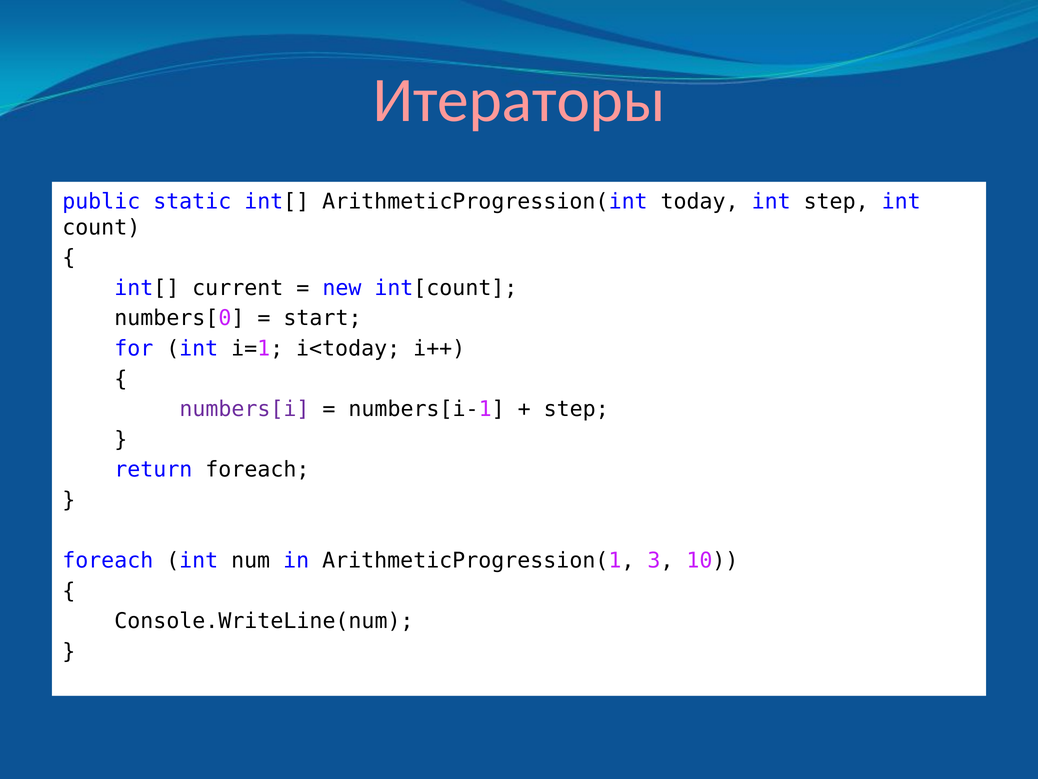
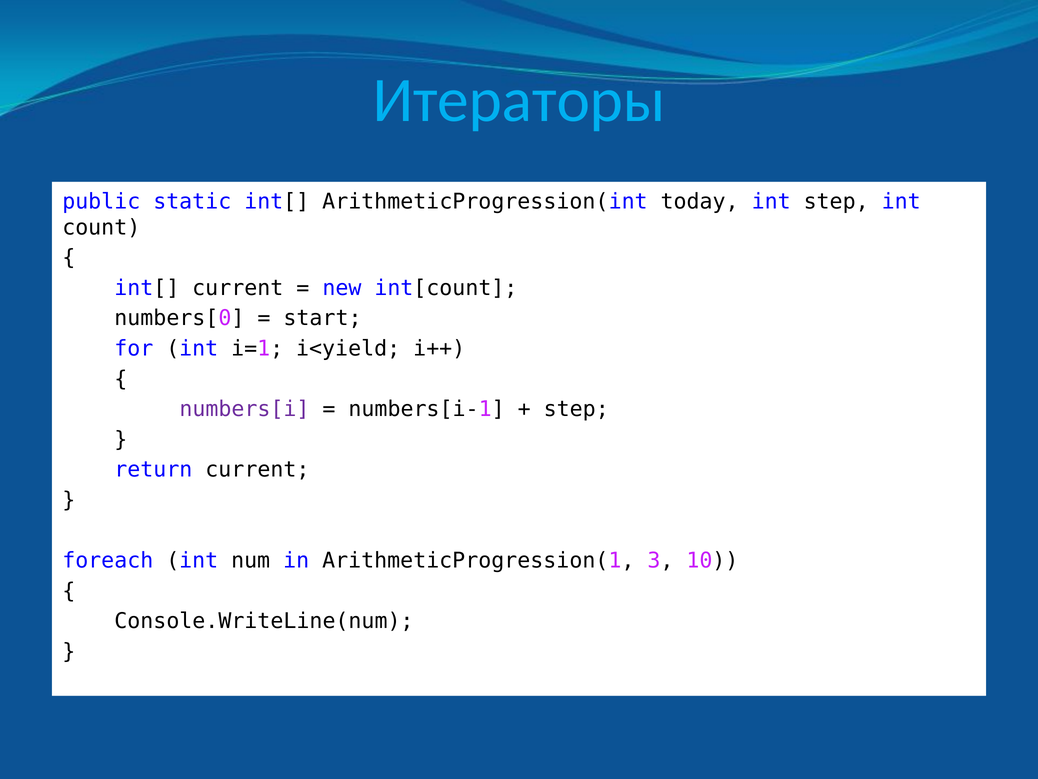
Итераторы colour: pink -> light blue (519, 100)
i<today: i<today -> i<yield (348, 348)
return foreach: foreach -> current (257, 470)
